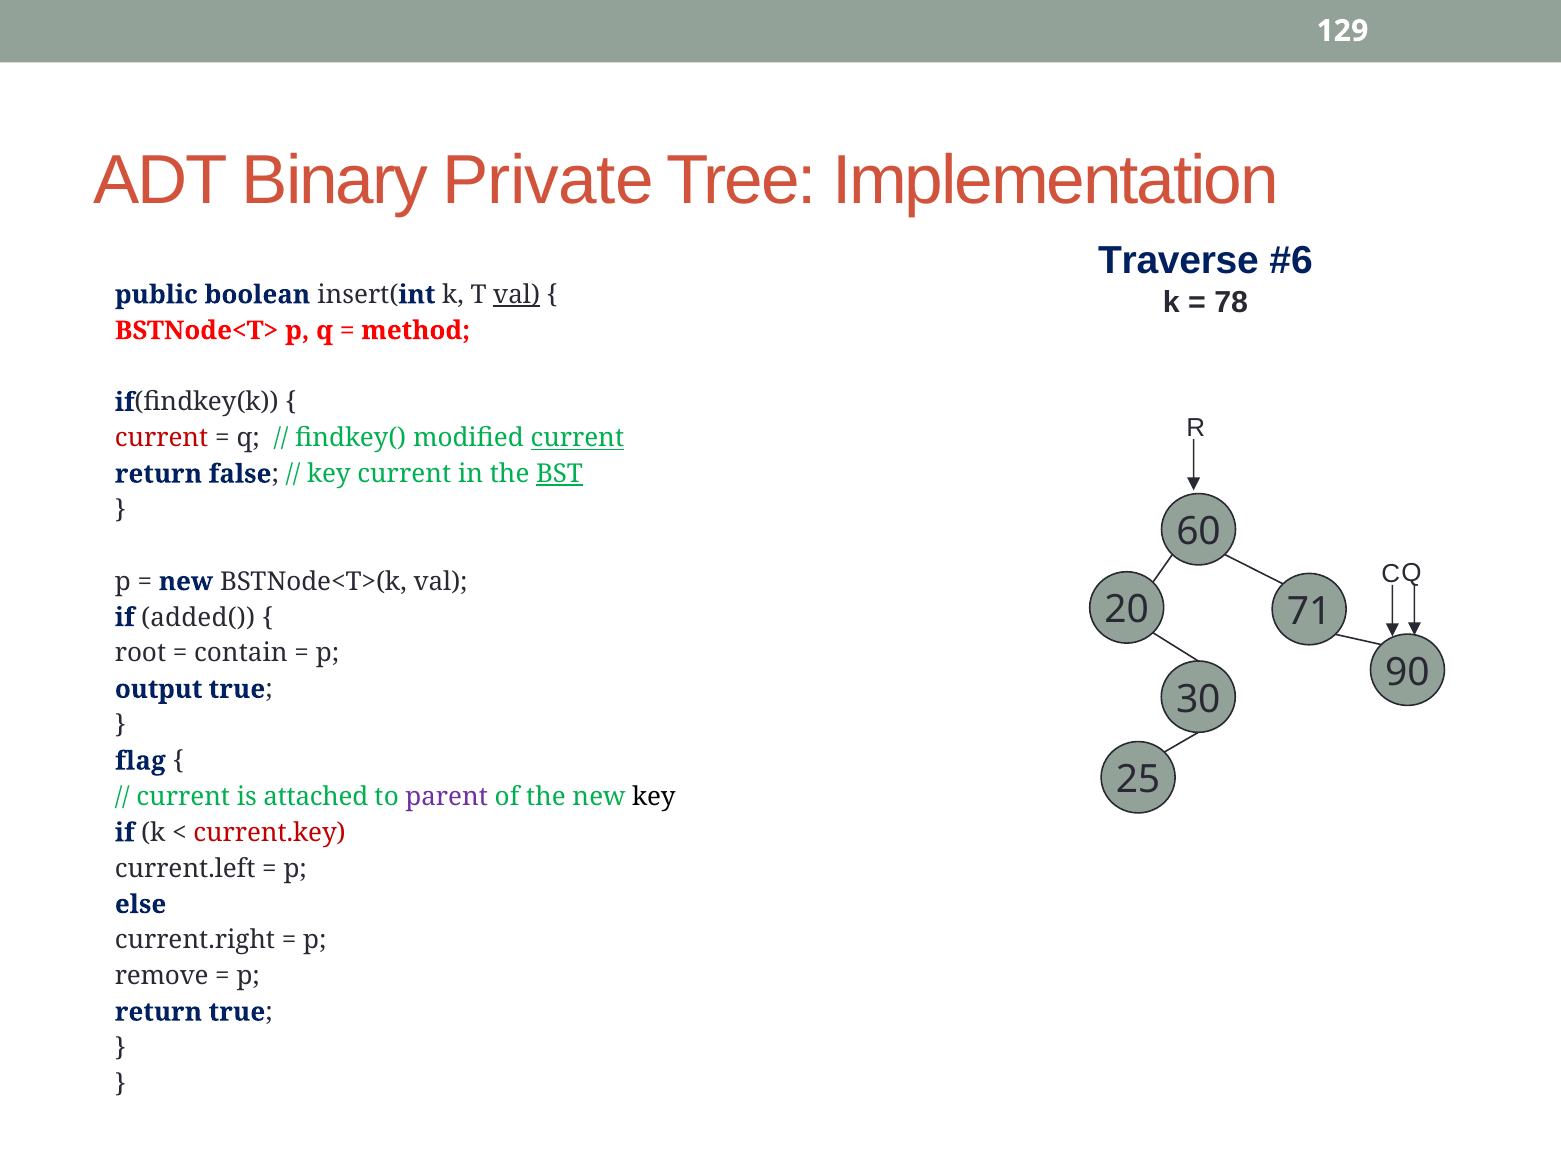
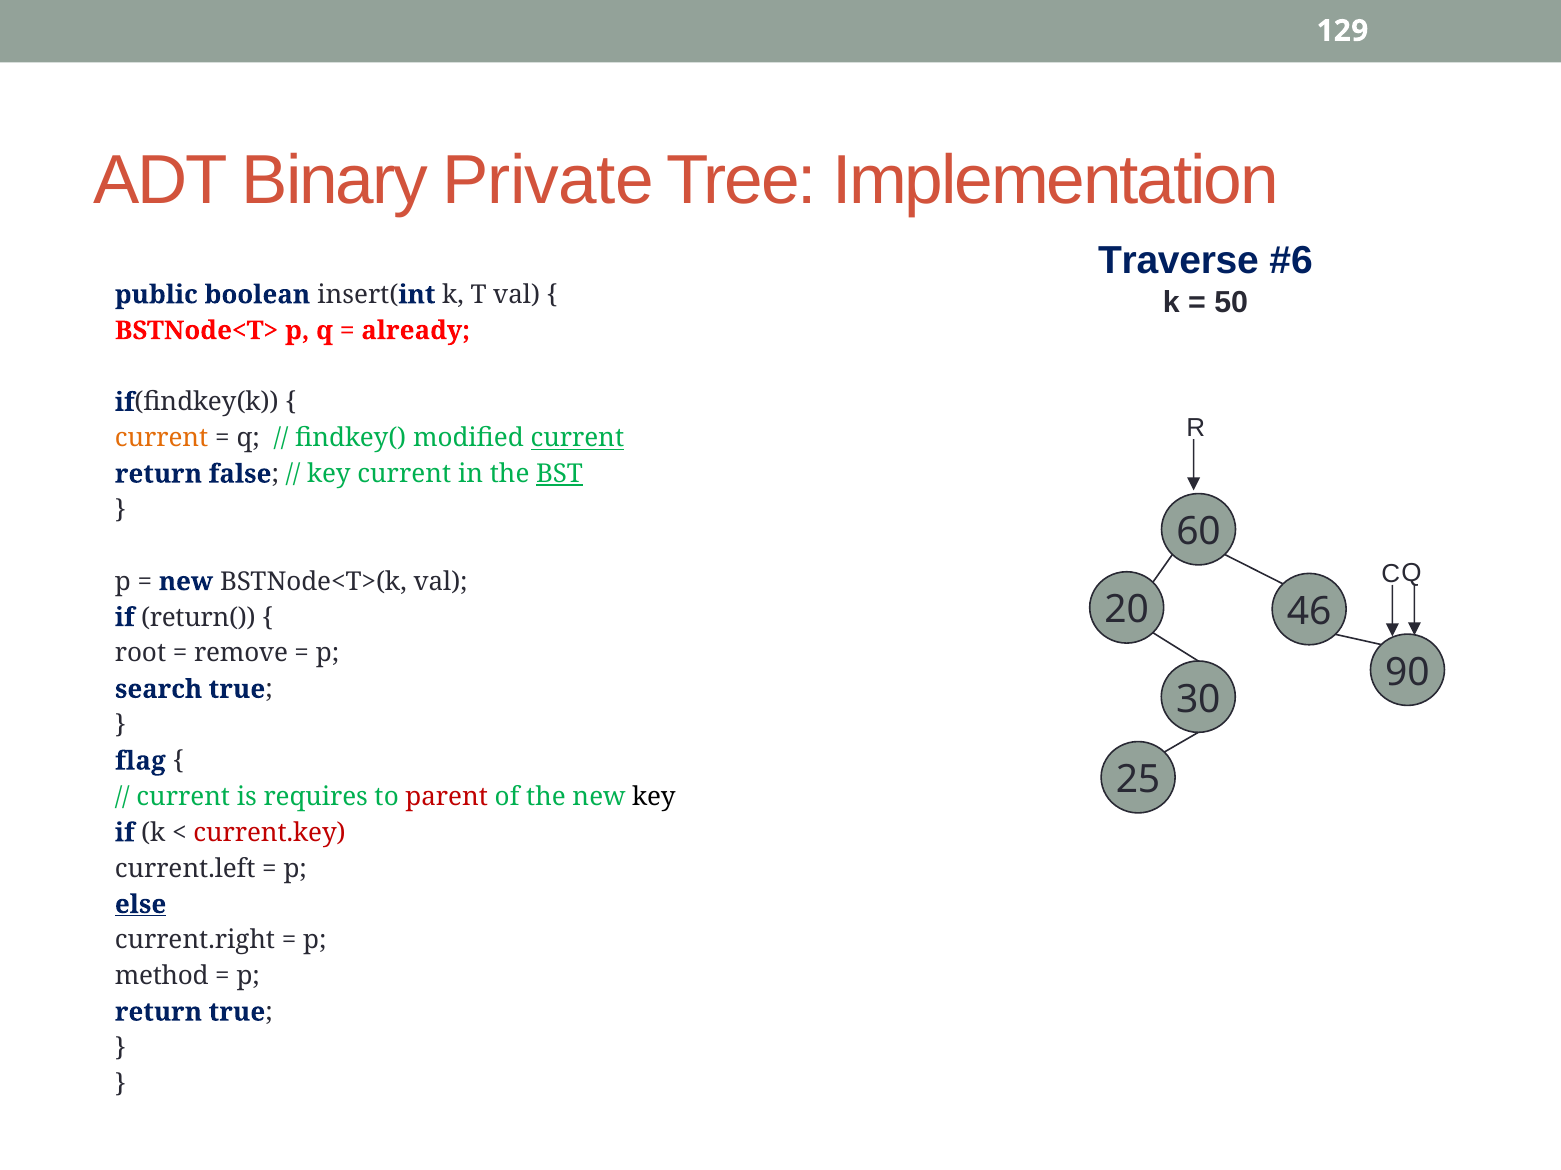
val underline: present -> none (517, 295)
78: 78 -> 50 (1231, 302)
method: method -> already (416, 331)
current colour: red -> orange (162, 438)
71: 71 -> 46 (1309, 612)
added(: added( -> return( (198, 618)
contain: contain -> remove (241, 654)
output: output -> search (159, 690)
attached: attached -> requires (316, 797)
parent colour: purple -> red (447, 797)
else underline: none -> present (141, 905)
remove: remove -> method (162, 977)
